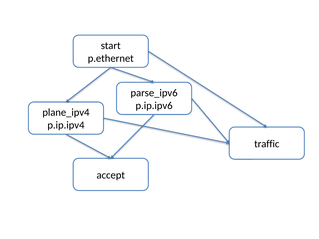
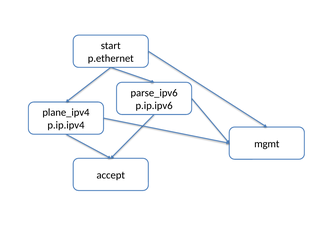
traffic: traffic -> mgmt (267, 144)
